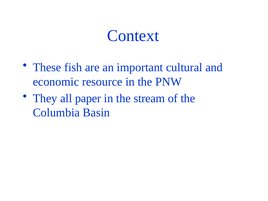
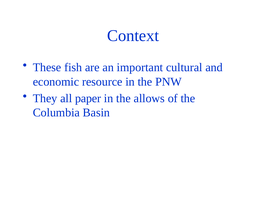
stream: stream -> allows (149, 98)
